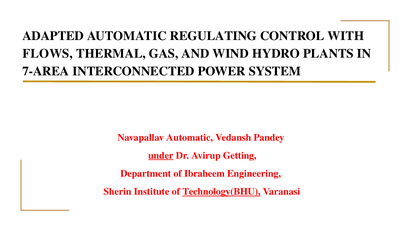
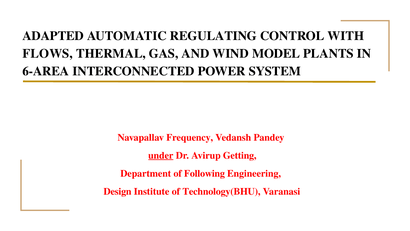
HYDRO: HYDRO -> MODEL (276, 53)
7-AREA: 7-AREA -> 6-AREA (46, 71)
Navapallav Automatic: Automatic -> Frequency (190, 137)
Ibraheem: Ibraheem -> Following (204, 173)
Sherin: Sherin -> Design (117, 191)
Technology(BHU underline: present -> none (221, 191)
